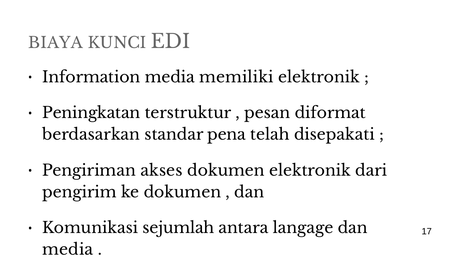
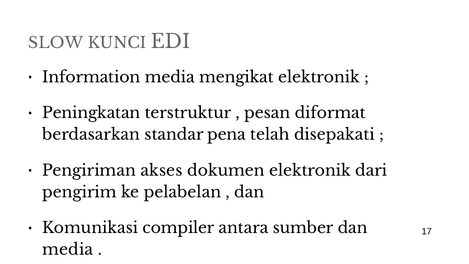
BIAYA: BIAYA -> SLOW (56, 43)
memiliki: memiliki -> mengikat (236, 77)
ke dokumen: dokumen -> pelabelan (182, 192)
sejumlah: sejumlah -> compiler (179, 228)
langage: langage -> sumber (303, 228)
